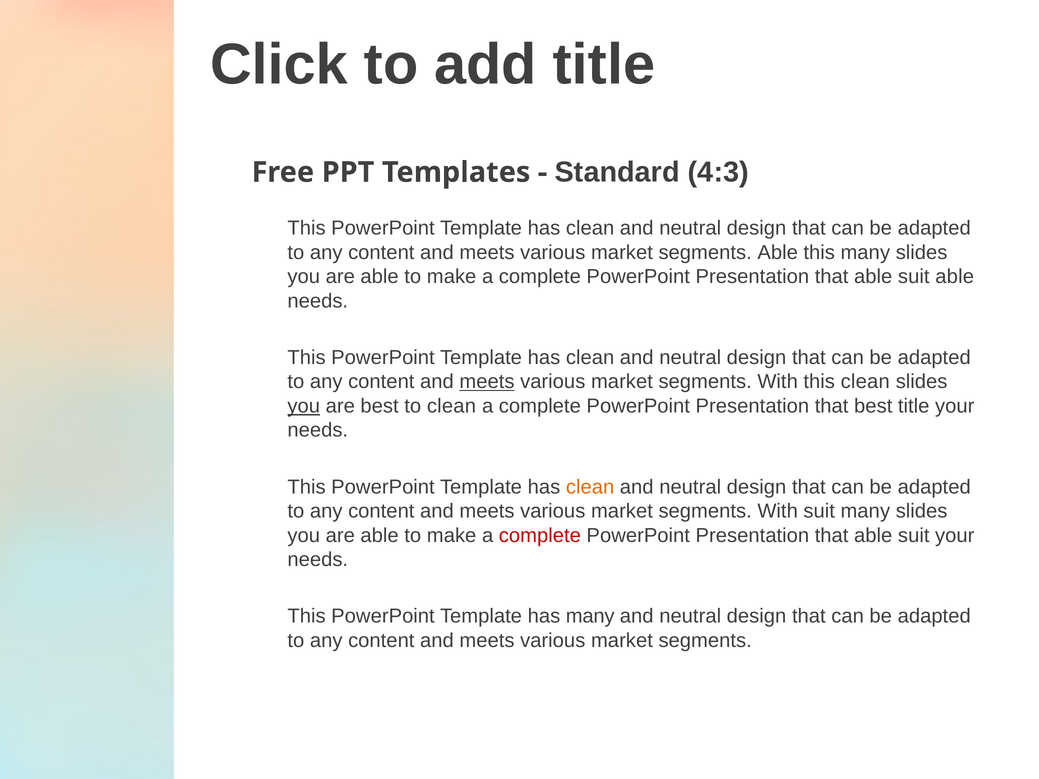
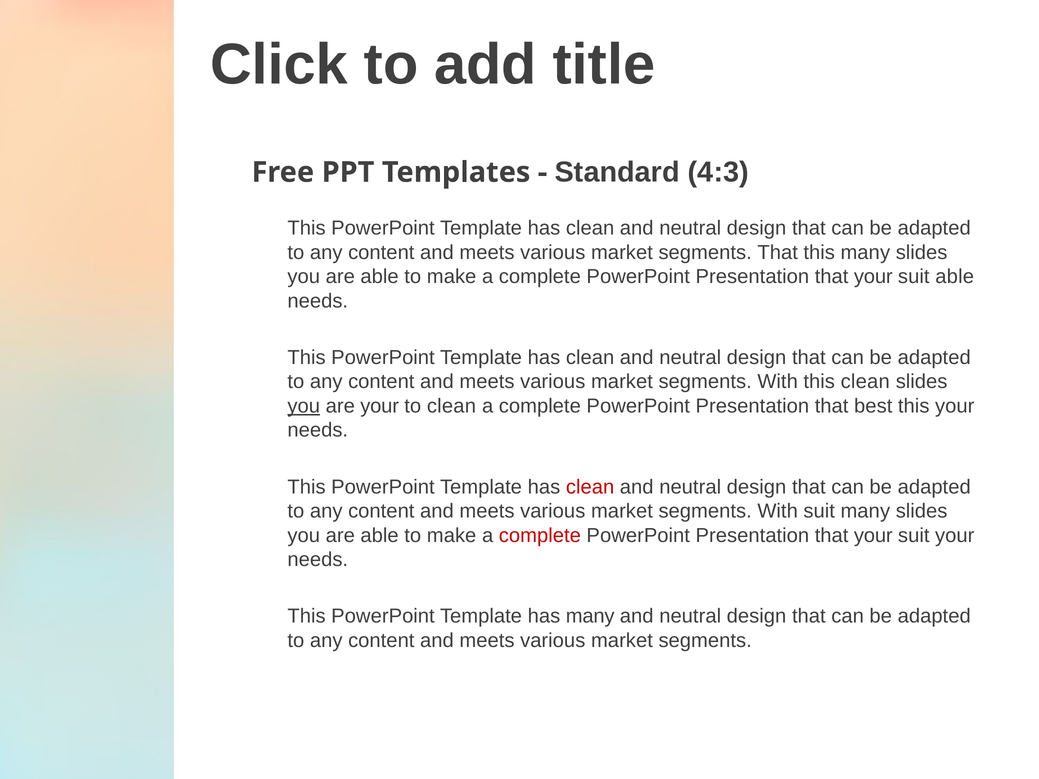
segments Able: Able -> That (778, 253)
able: able -> your (873, 277)
meets underline: present -> none (487, 382)
are best: best -> your (380, 406)
best title: title -> this (914, 406)
clean colour: orange -> red (590, 487)
able: able -> your (873, 536)
